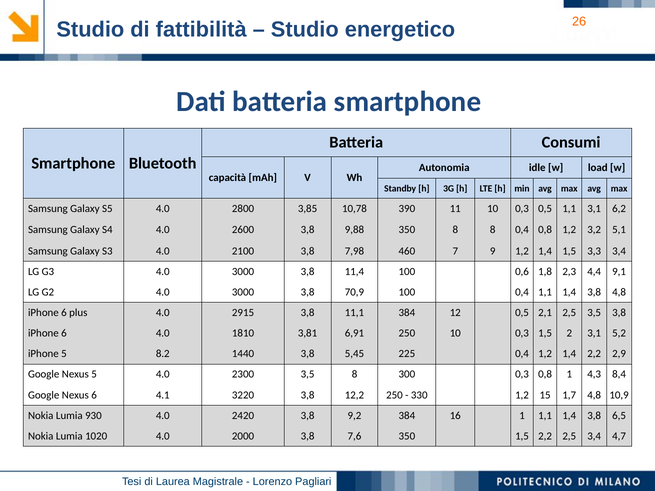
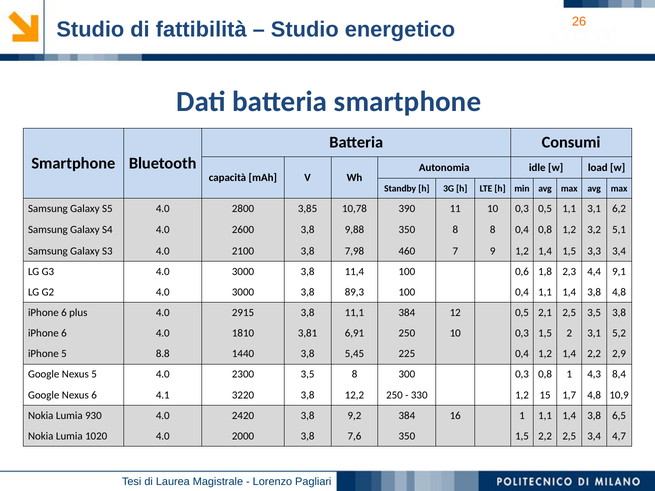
70,9: 70,9 -> 89,3 (354, 292)
8.2: 8.2 -> 8.8 (163, 354)
